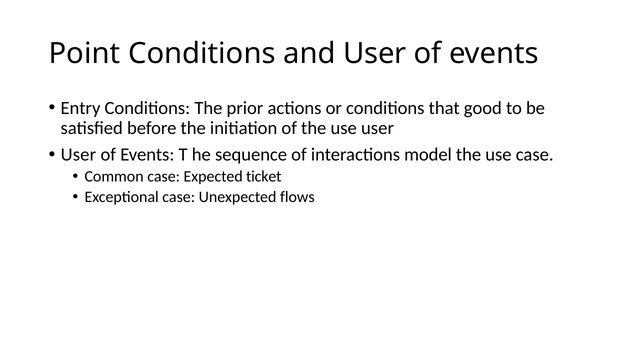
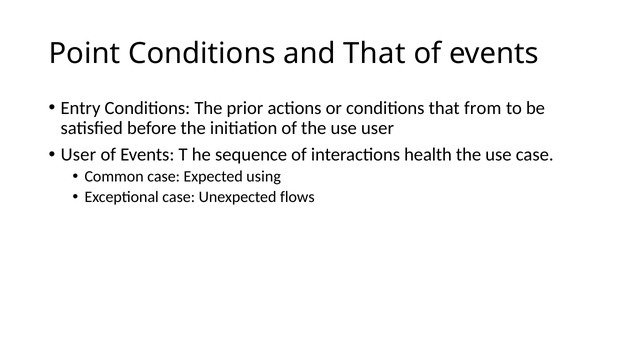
and User: User -> That (374, 54)
good: good -> from (483, 108)
model: model -> health (428, 155)
ticket: ticket -> using (264, 177)
